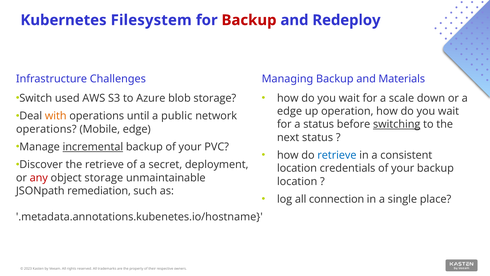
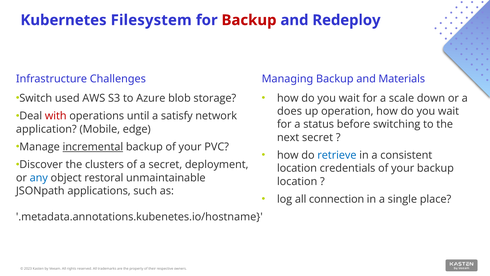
edge: edge -> does (290, 111)
with colour: orange -> red (56, 116)
public: public -> satisfy (177, 116)
switching underline: present -> none (397, 124)
operations: operations -> application (46, 129)
next status: status -> secret (318, 137)
the retrieve: retrieve -> clusters (104, 165)
any colour: red -> blue (39, 178)
object storage: storage -> restoral (104, 178)
remediation: remediation -> applications (99, 191)
